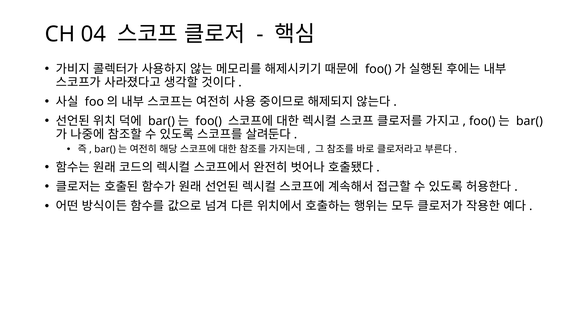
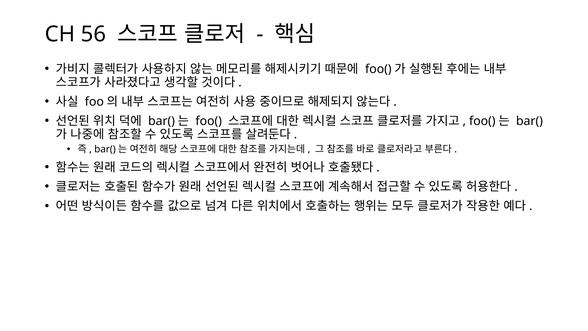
04: 04 -> 56 (93, 34)
